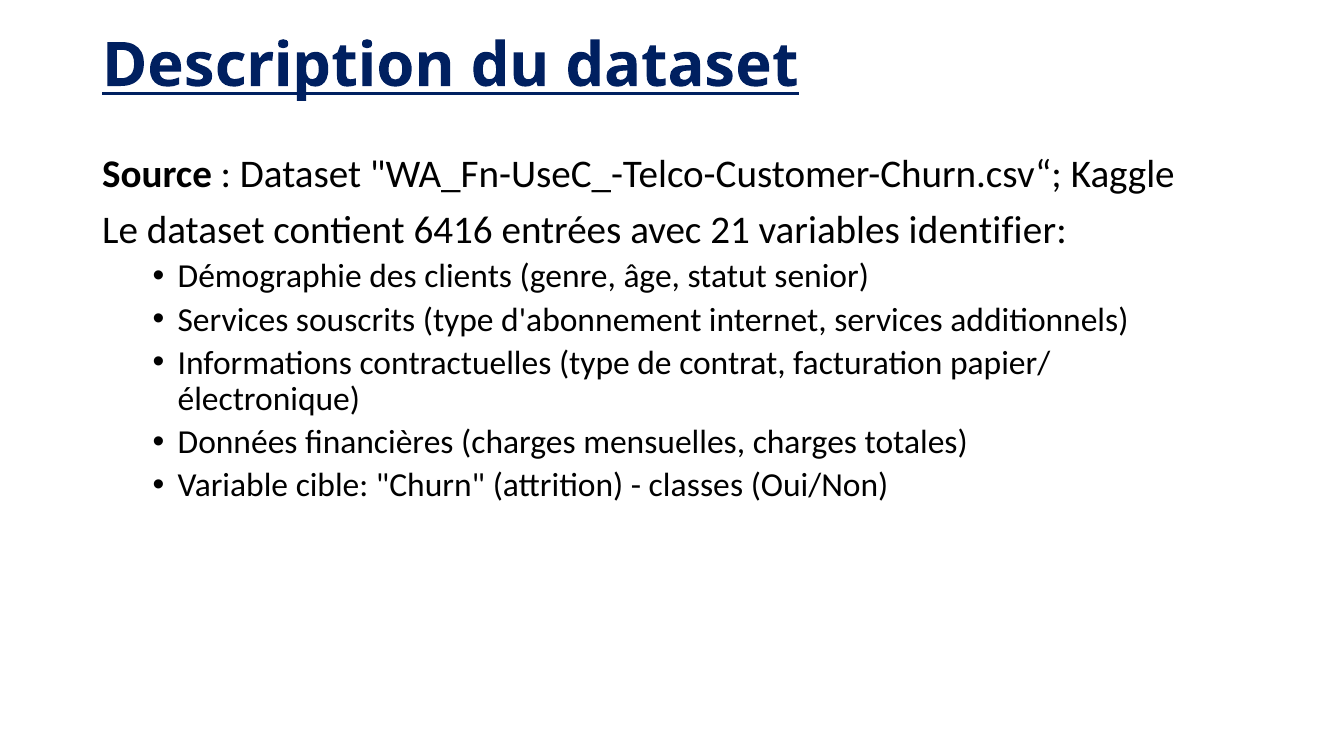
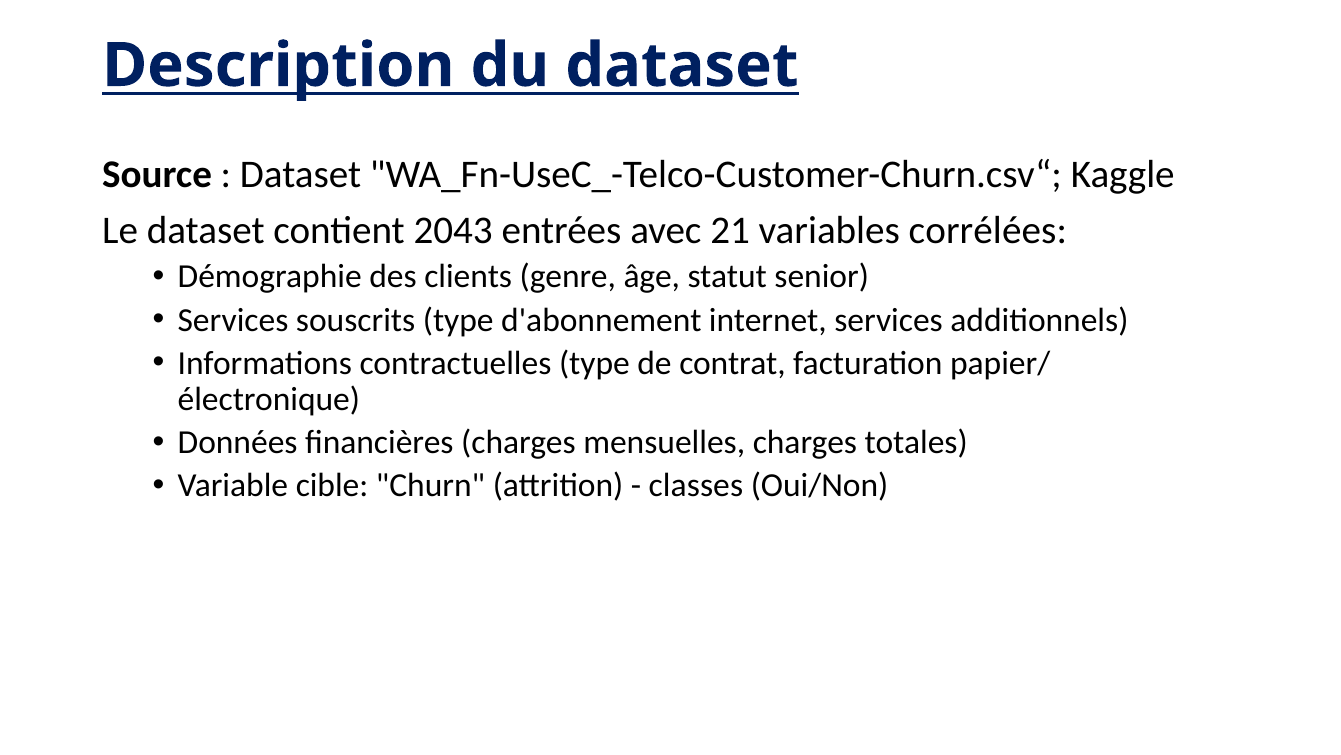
6416: 6416 -> 2043 (453, 230)
identifier: identifier -> corrélées (988, 230)
